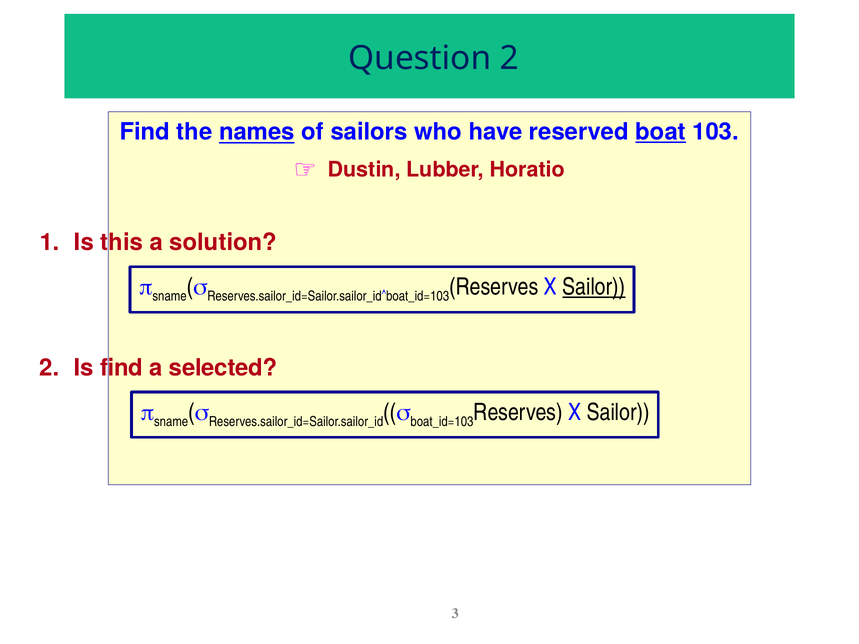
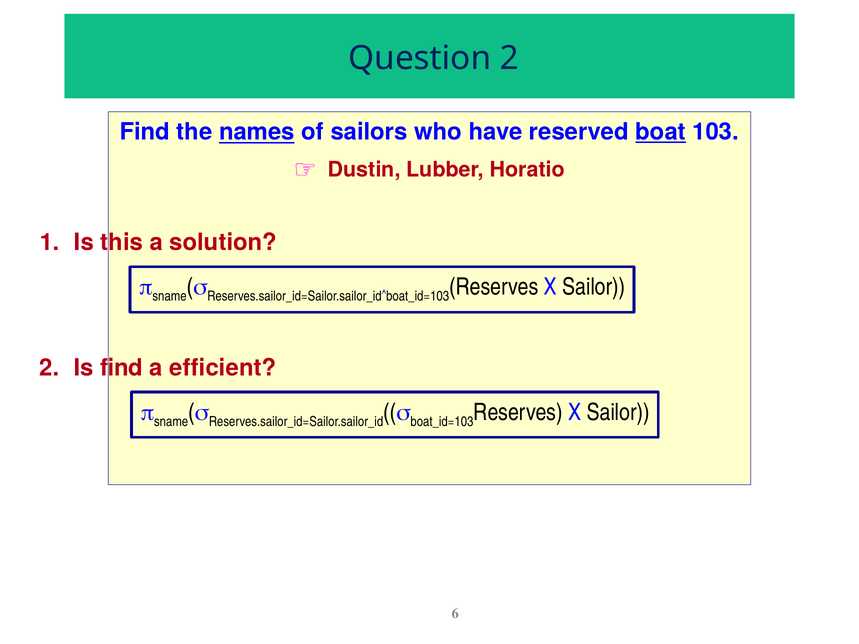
Sailor underline: present -> none (594, 287)
selected: selected -> efficient (223, 368)
3: 3 -> 6 (455, 614)
